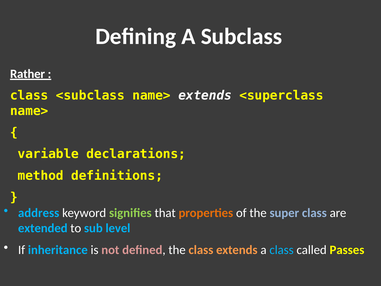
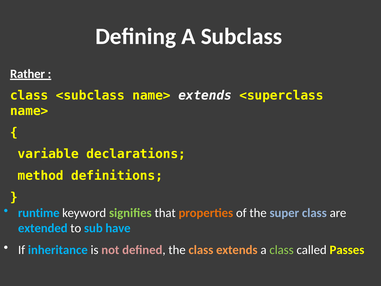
address: address -> runtime (39, 213)
level: level -> have (118, 228)
class colour: light blue -> light green (282, 250)
